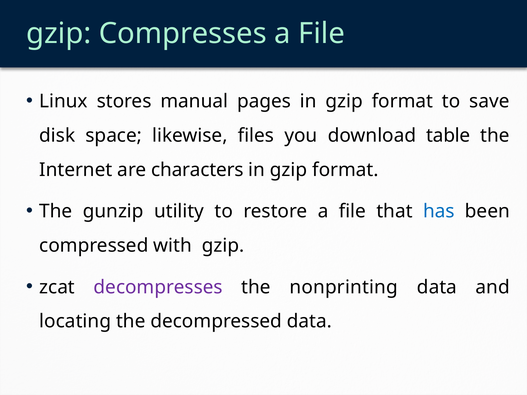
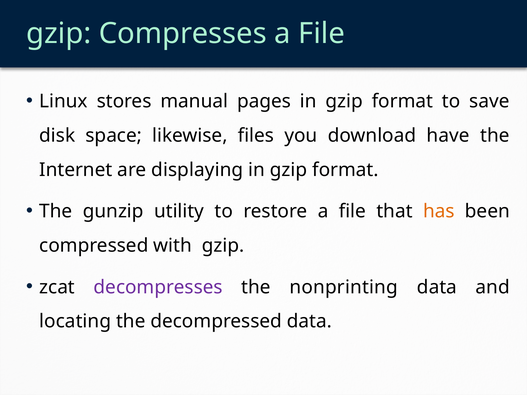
table: table -> have (448, 136)
characters: characters -> displaying (197, 170)
has colour: blue -> orange (439, 211)
